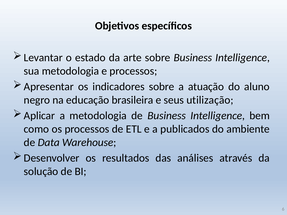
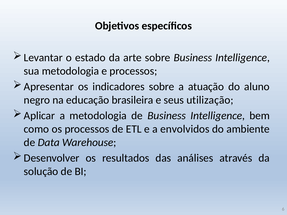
publicados: publicados -> envolvidos (185, 129)
